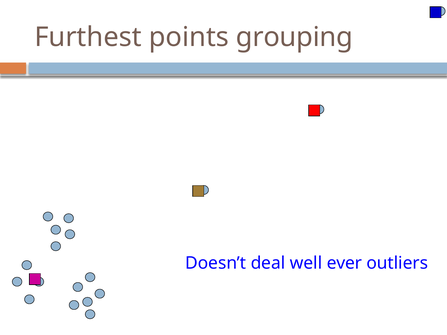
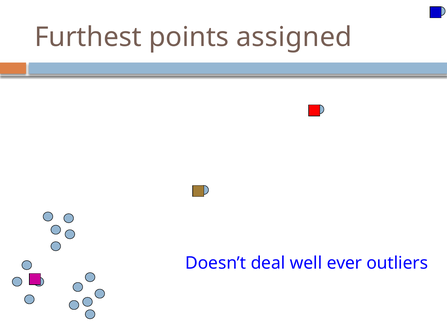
grouping: grouping -> assigned (294, 37)
